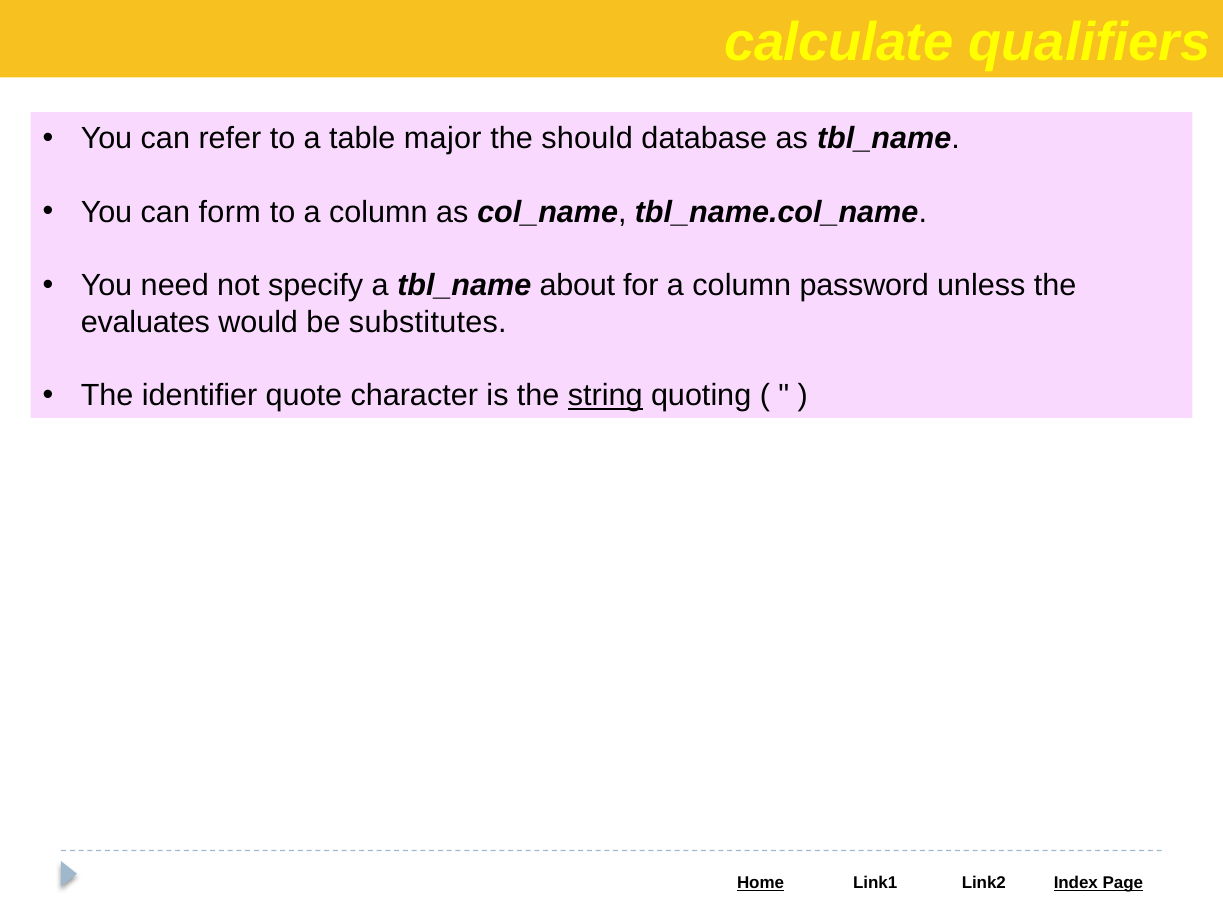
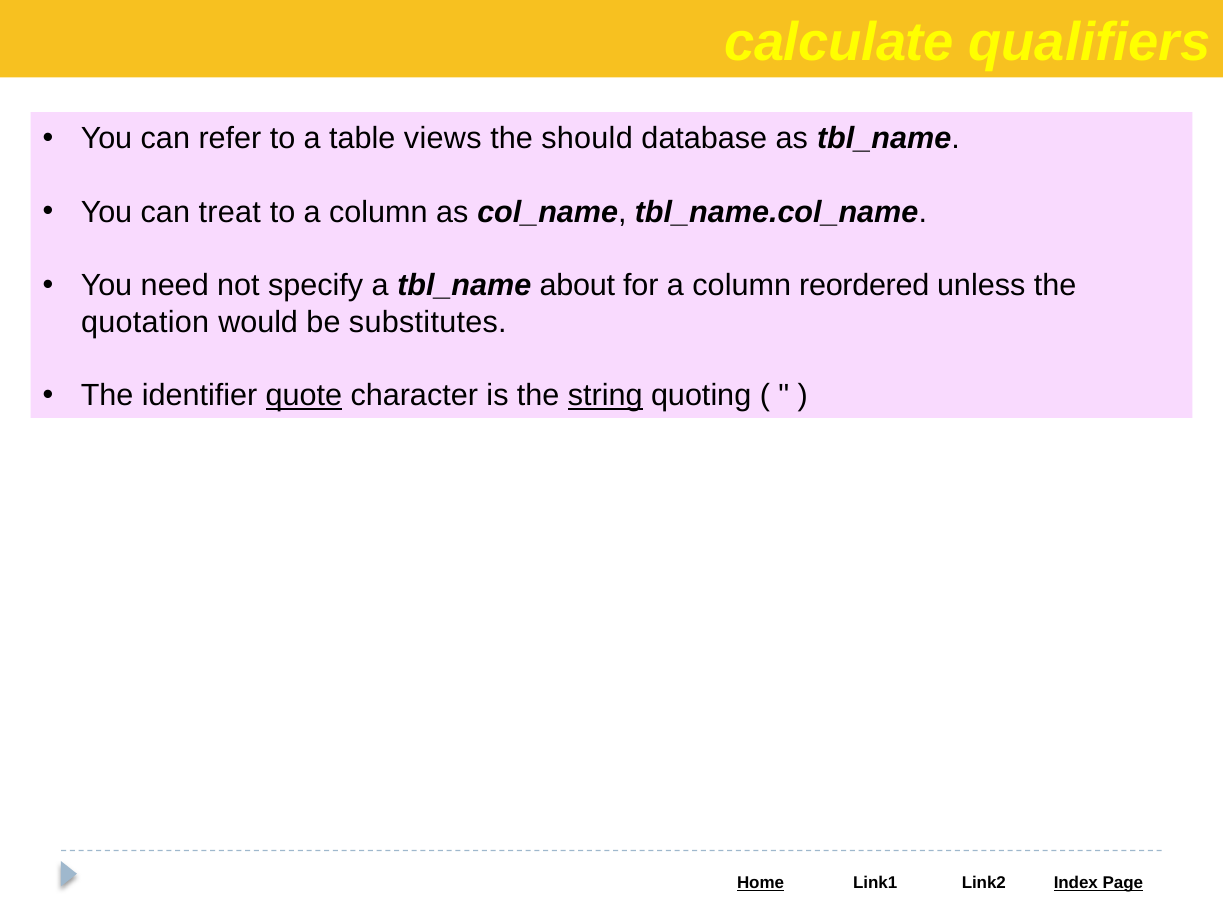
major: major -> views (443, 139)
form: form -> treat (230, 212)
password: password -> reordered (864, 285)
evaluates: evaluates -> quotation (145, 322)
quote underline: none -> present (304, 395)
